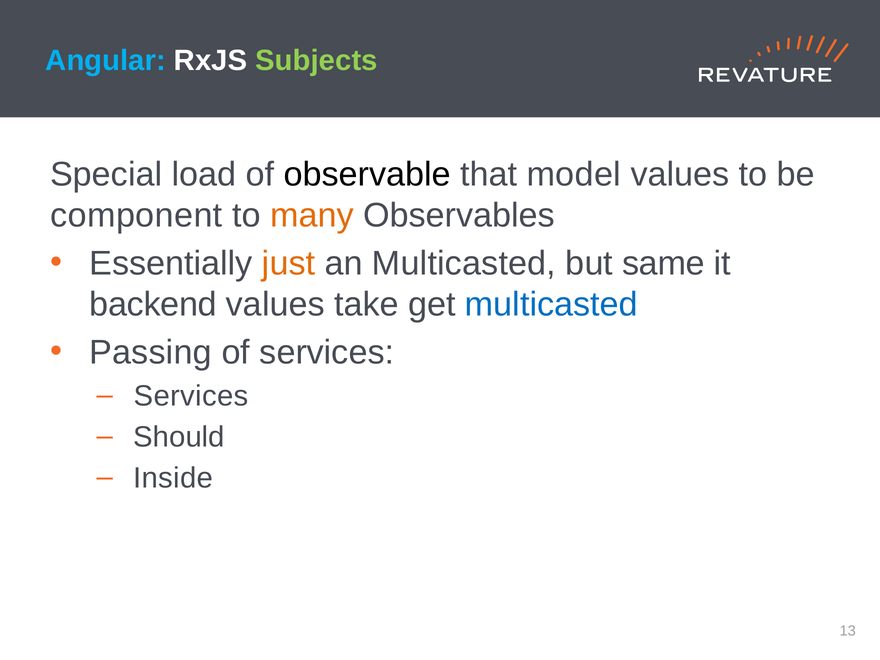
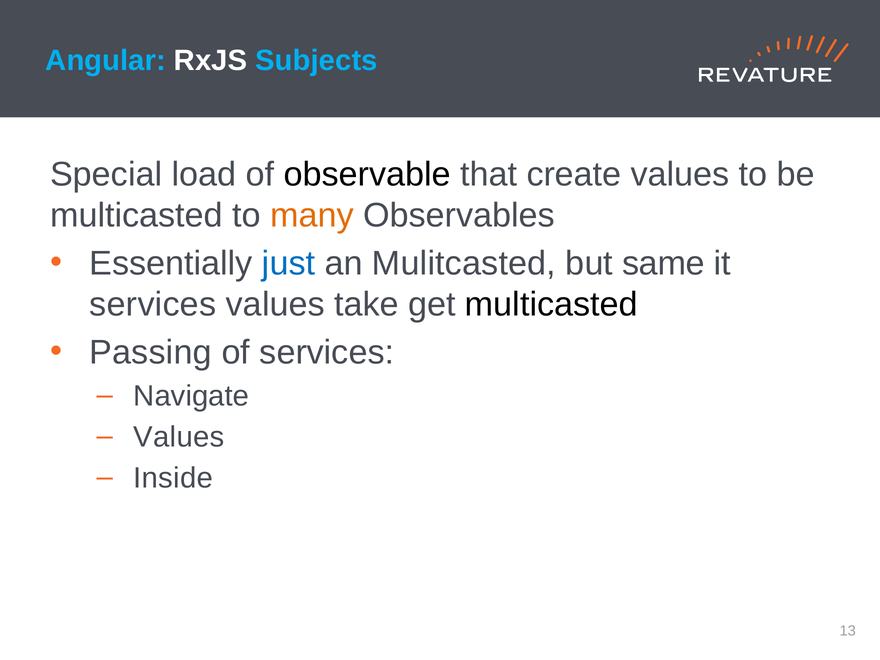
Subjects colour: light green -> light blue (316, 60)
model: model -> create (574, 174)
component: component -> multicasted (137, 215)
just colour: orange -> blue (289, 263)
an Multicasted: Multicasted -> Mulitcasted (464, 263)
backend: backend -> services (153, 304)
multicasted colour: blue -> black (551, 304)
Services: Services -> Navigate (191, 396)
Should: Should -> Values (179, 437)
